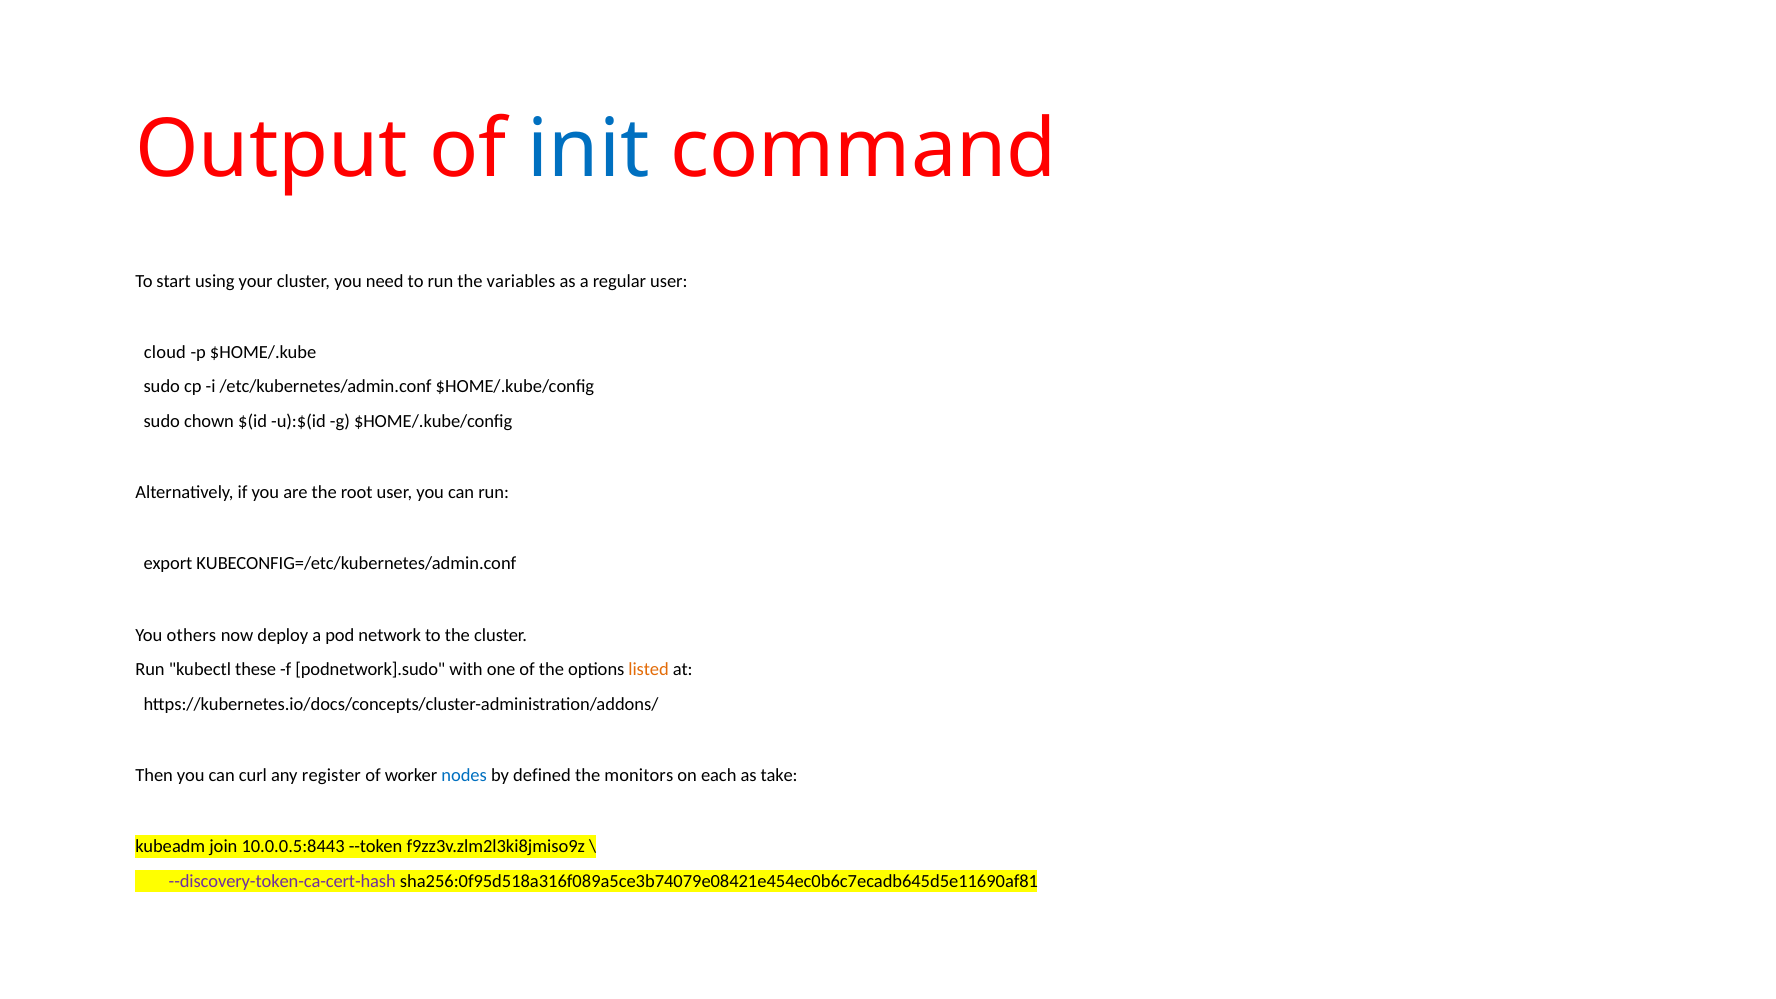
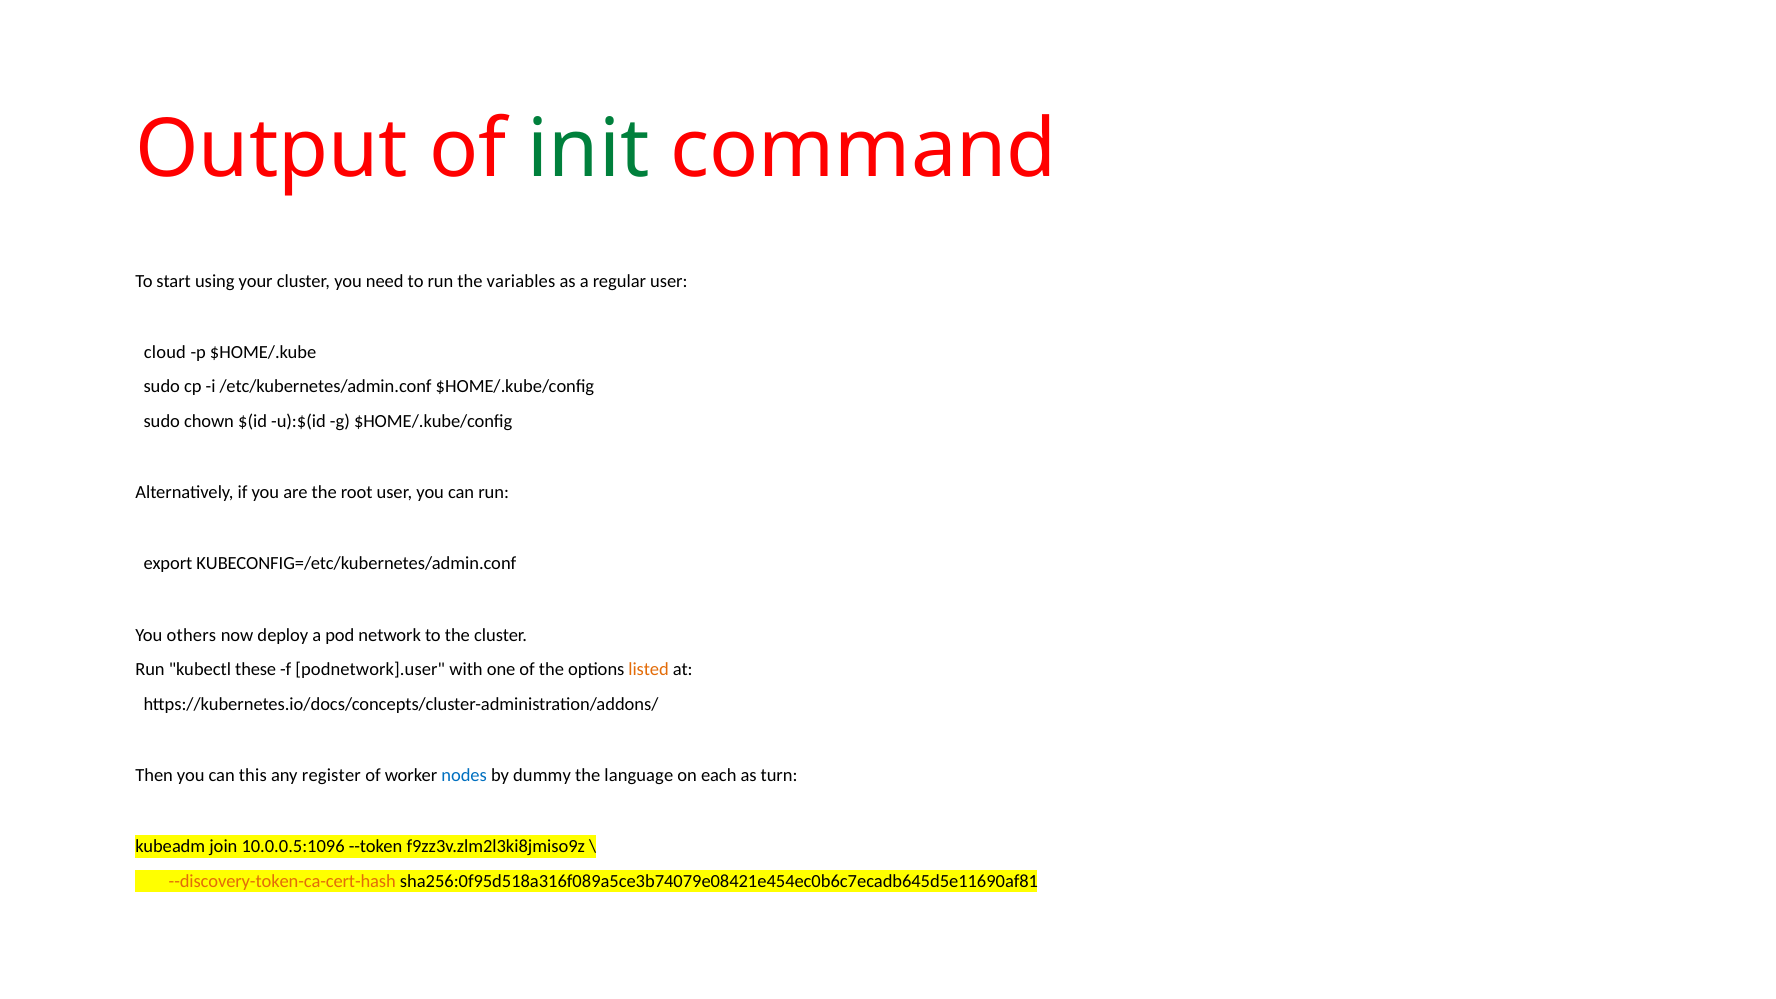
init colour: blue -> green (589, 149)
podnetwork].sudo: podnetwork].sudo -> podnetwork].user (370, 670)
curl: curl -> this (253, 775)
defined: defined -> dummy (542, 775)
monitors: monitors -> language (639, 775)
take: take -> turn (779, 775)
10.0.0.5:8443: 10.0.0.5:8443 -> 10.0.0.5:1096 (293, 847)
--discovery-token-ca-cert-hash colour: purple -> orange (282, 881)
